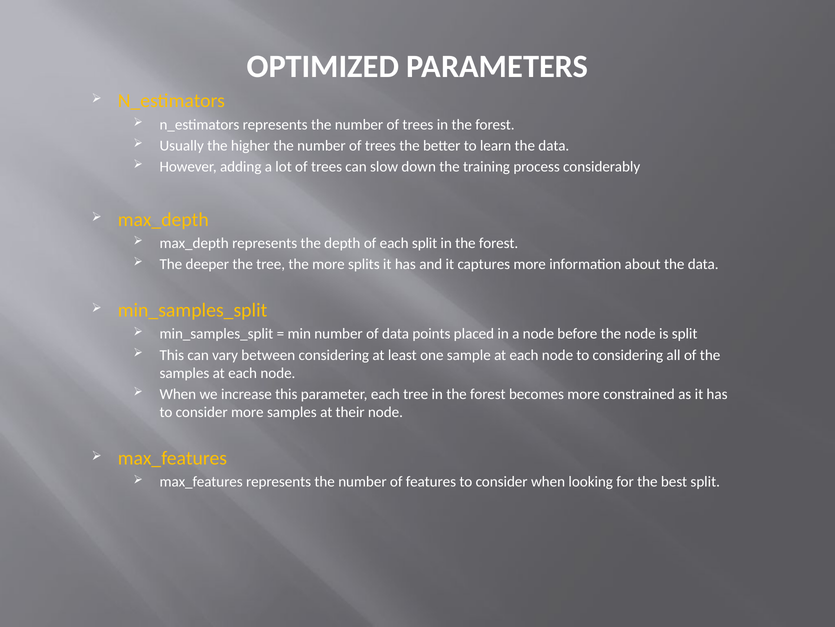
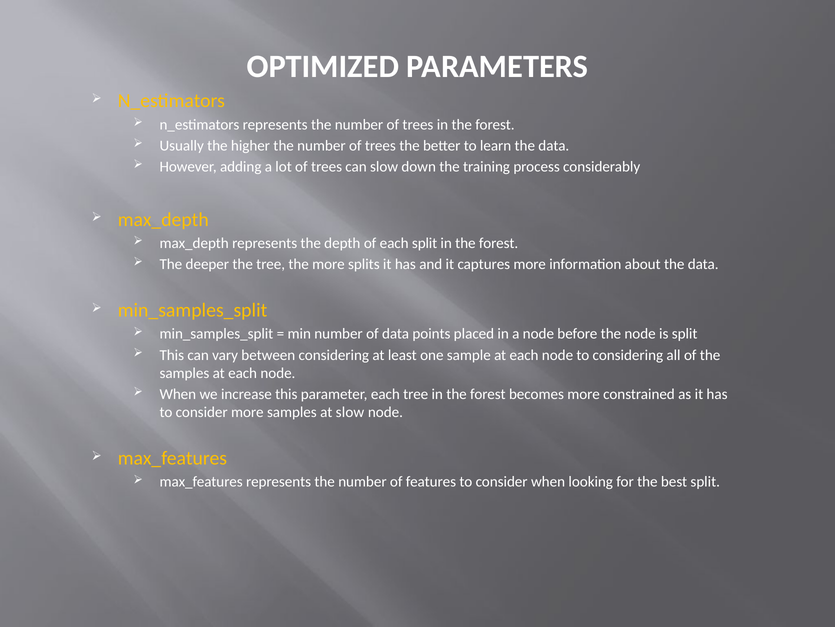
at their: their -> slow (350, 412)
